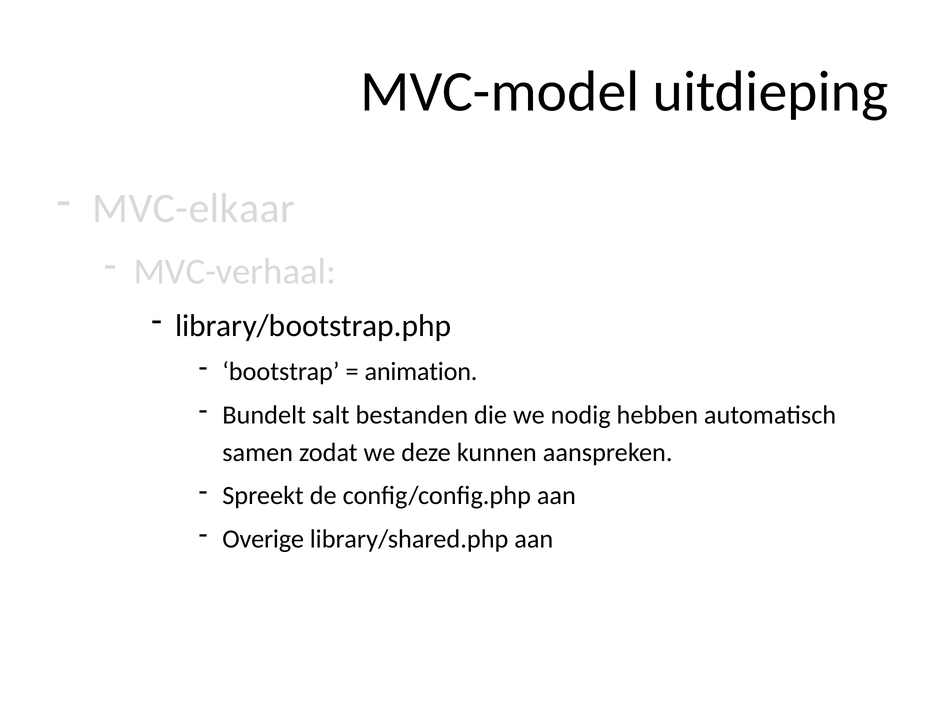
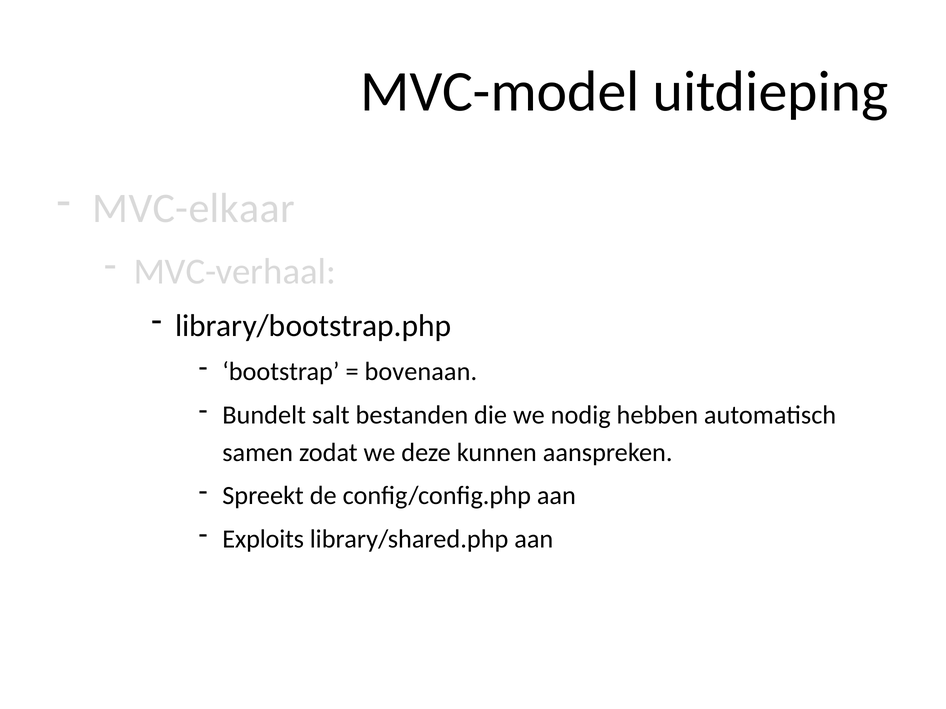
animation: animation -> bovenaan (421, 372)
Overige: Overige -> Exploits (263, 539)
